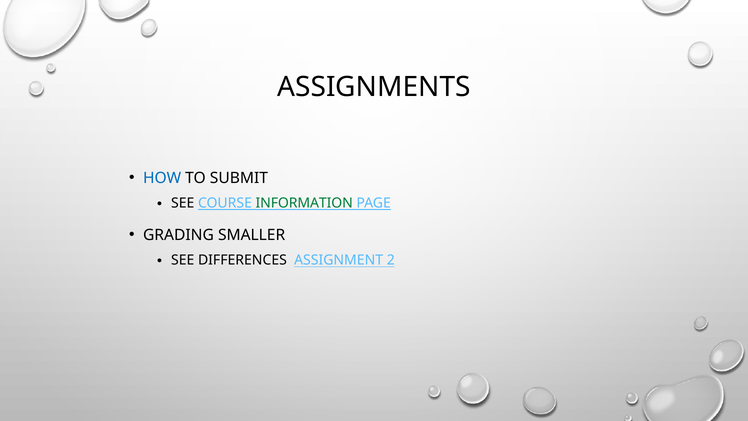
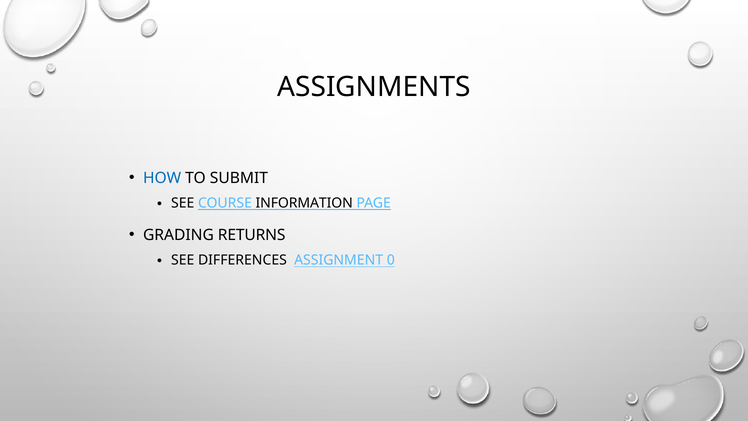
INFORMATION colour: green -> black (304, 203)
SMALLER: SMALLER -> RETURNS (252, 235)
2: 2 -> 0 (391, 260)
